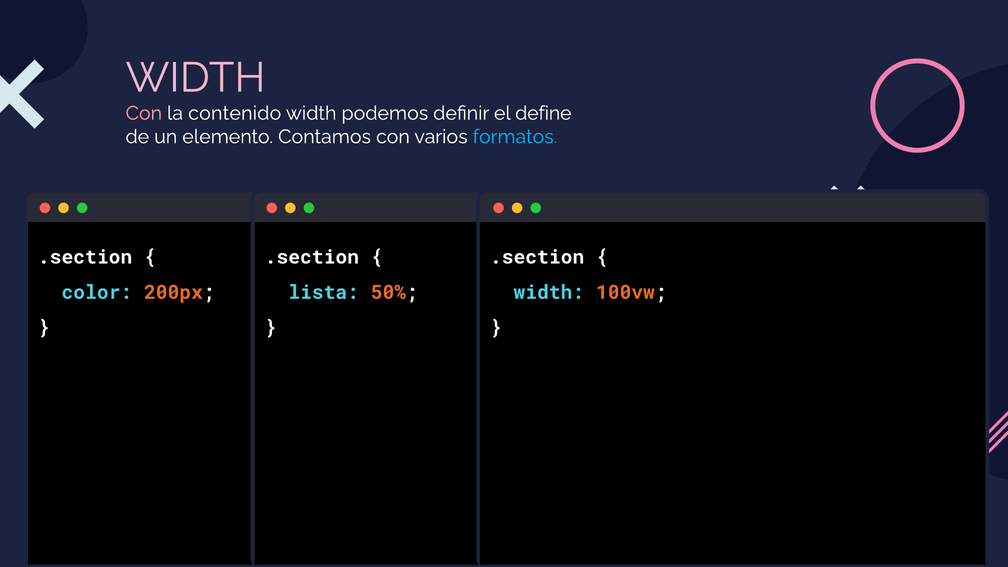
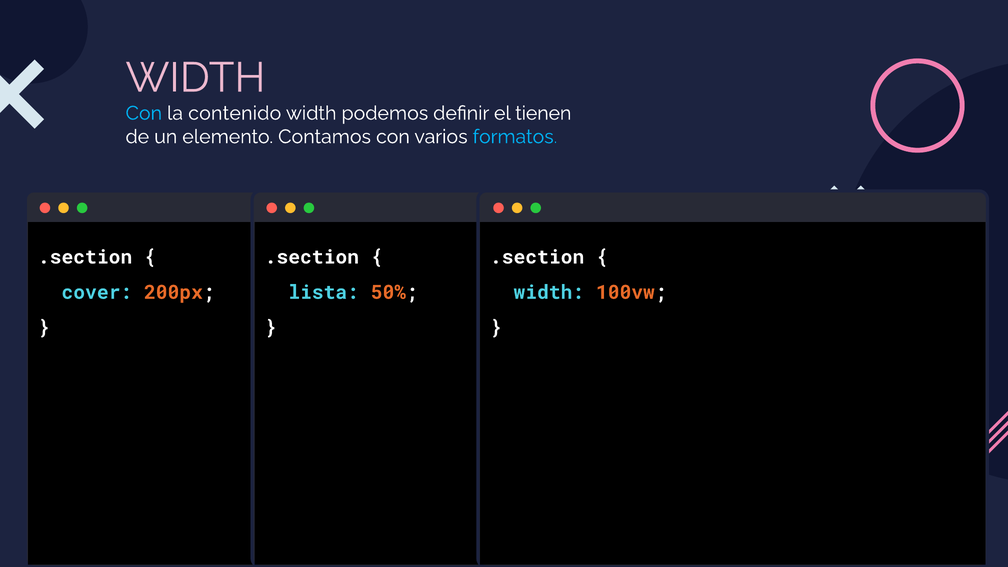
Con colour: pink -> light blue (144, 113)
define: define -> tienen (543, 113)
color: color -> cover (97, 292)
